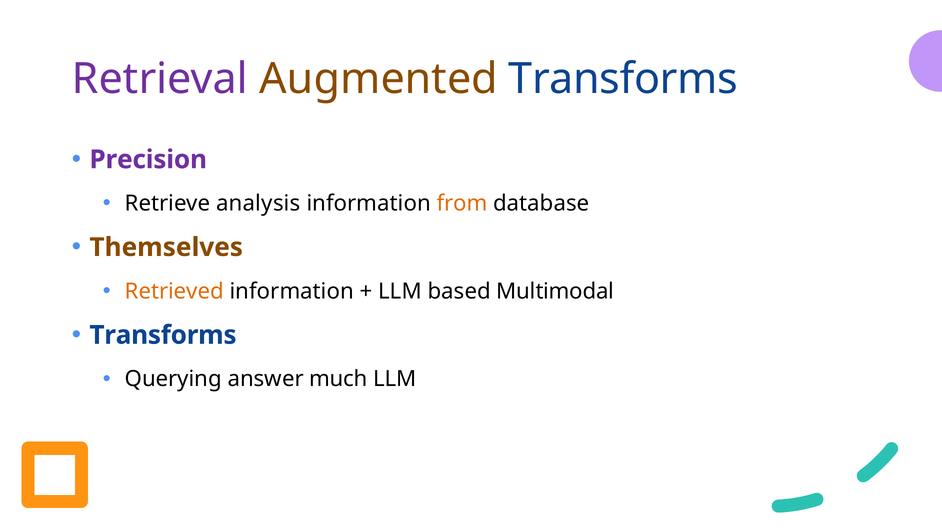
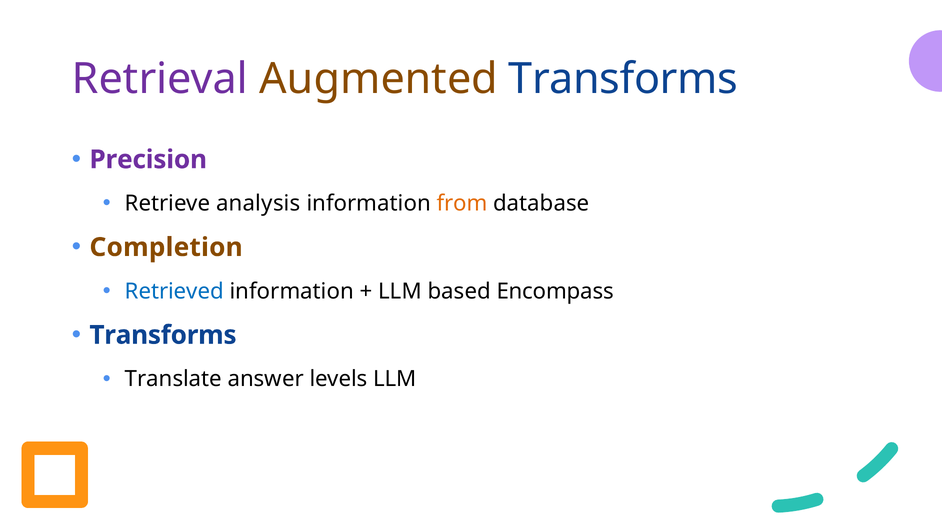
Themselves: Themselves -> Completion (166, 247)
Retrieved colour: orange -> blue (174, 291)
Multimodal: Multimodal -> Encompass (555, 291)
Querying: Querying -> Translate (173, 379)
much: much -> levels (338, 379)
